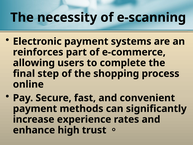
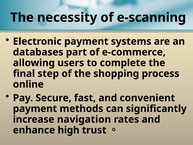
reinforces: reinforces -> databases (38, 52)
experience: experience -> navigation (84, 119)
